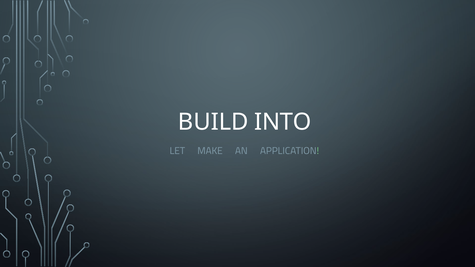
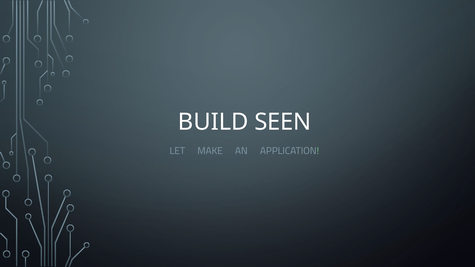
INTO: INTO -> SEEN (283, 122)
